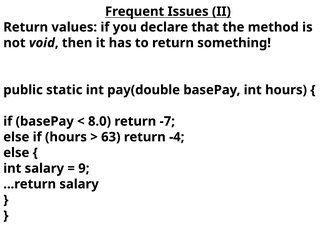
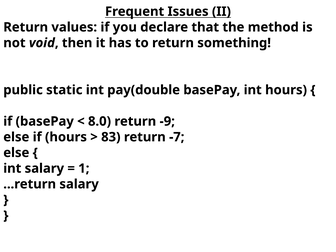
-7: -7 -> -9 (167, 121)
63: 63 -> 83 (111, 137)
-4: -4 -> -7 (177, 137)
9: 9 -> 1 (84, 168)
